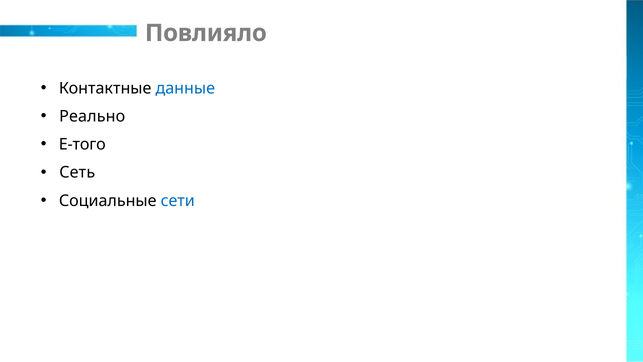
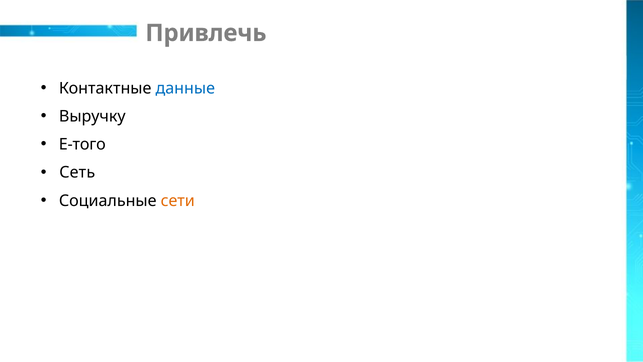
Повлияло: Повлияло -> Привлечь (206, 33)
Реально: Реально -> Выручку (92, 116)
сети colour: blue -> orange (178, 201)
